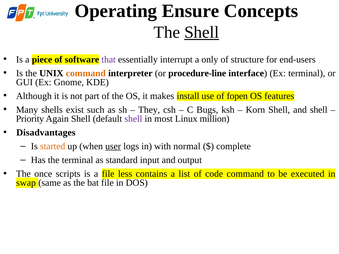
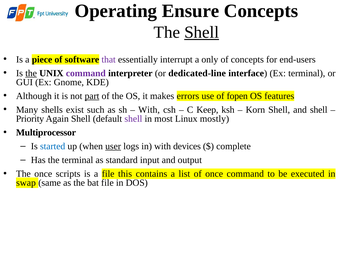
of structure: structure -> concepts (247, 59)
the underline: none -> present (31, 73)
command colour: orange -> purple (86, 73)
procedure-line: procedure-line -> dedicated-line (197, 73)
part underline: none -> present (92, 96)
install: install -> errors (188, 96)
They: They -> With (149, 110)
Bugs: Bugs -> Keep (207, 110)
million: million -> mostly (215, 119)
Disadvantages: Disadvantages -> Multiprocessor (46, 133)
started colour: orange -> blue (53, 146)
normal: normal -> devices (187, 146)
less: less -> this (125, 174)
of code: code -> once (214, 174)
